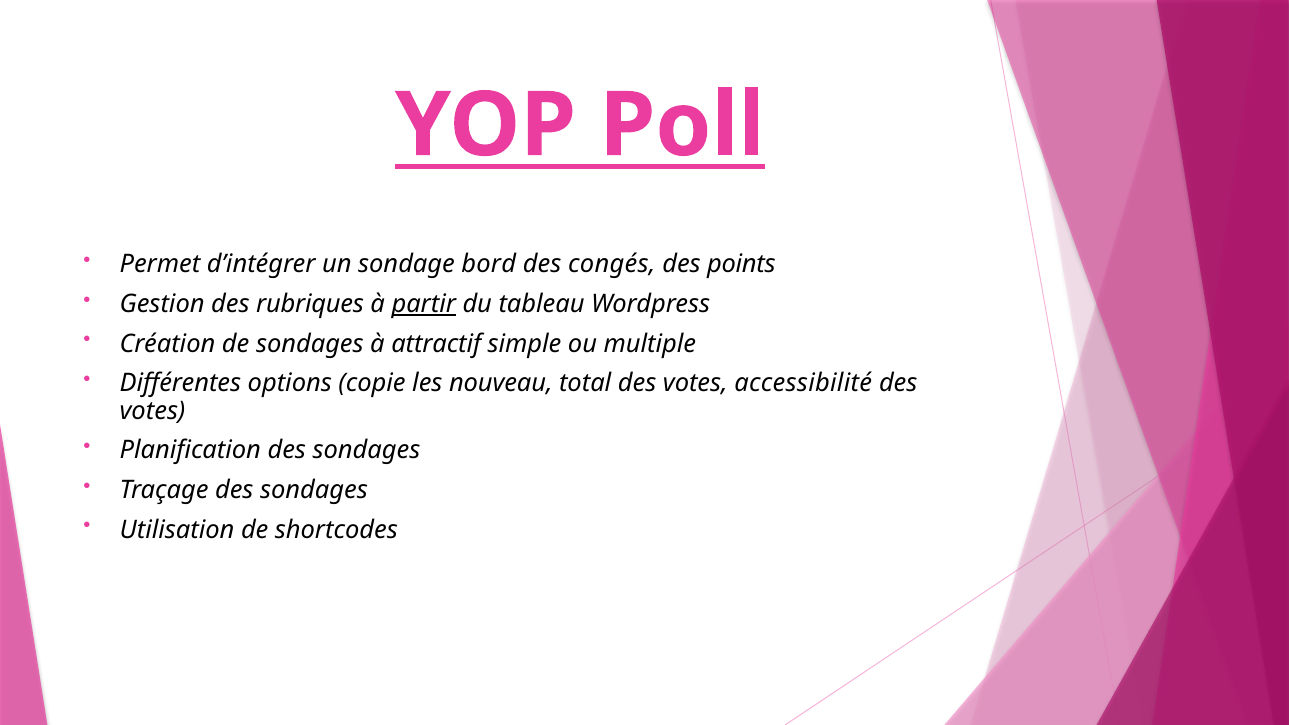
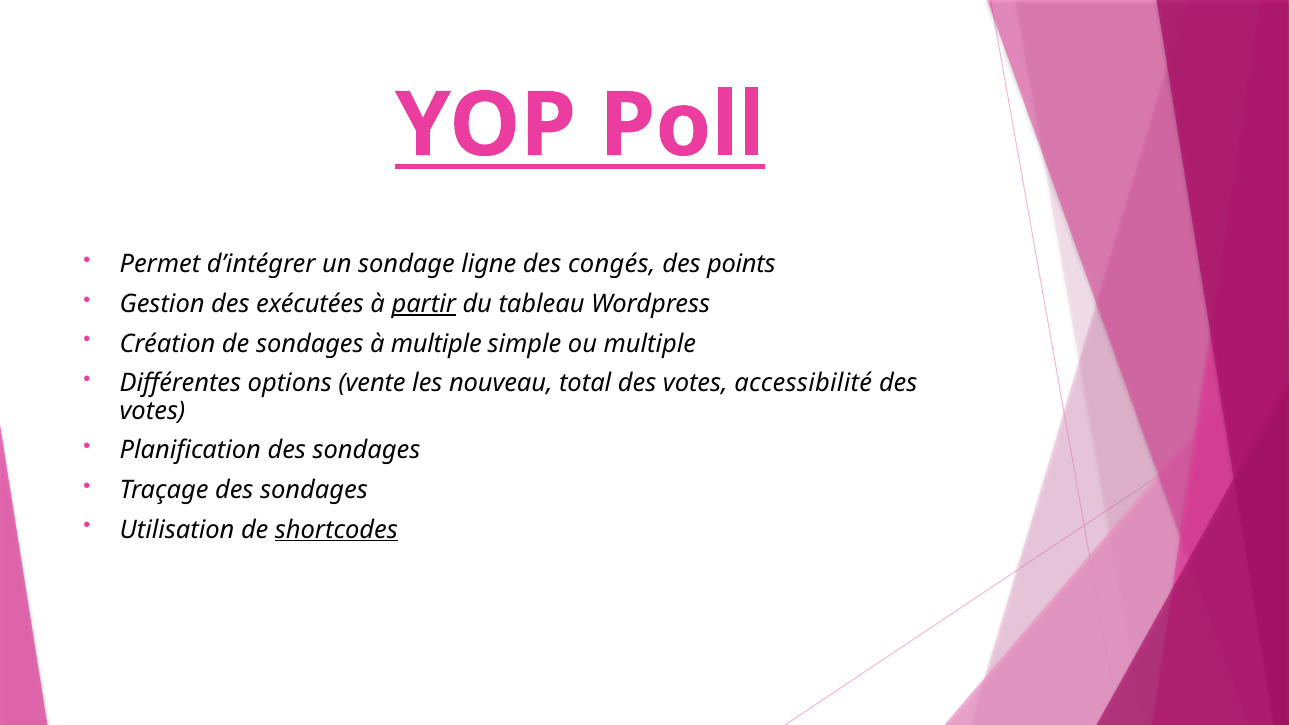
bord: bord -> ligne (489, 264)
rubriques: rubriques -> exécutées (310, 304)
à attractif: attractif -> multiple (436, 344)
copie: copie -> vente (372, 383)
shortcodes underline: none -> present (336, 530)
